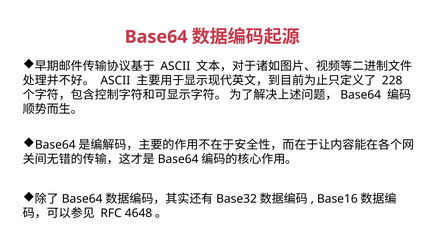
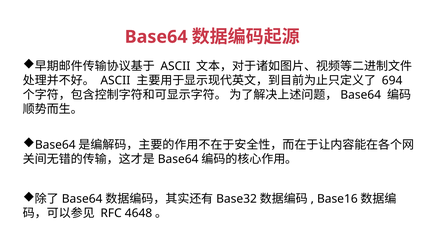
228: 228 -> 694 (392, 81)
